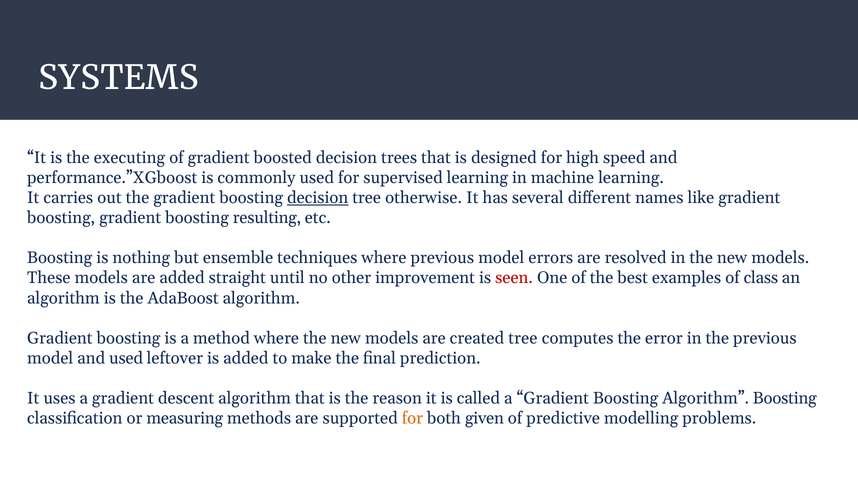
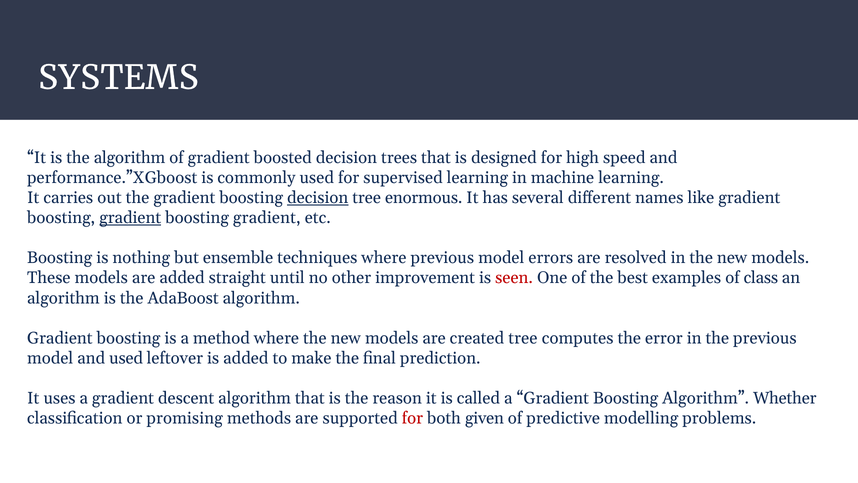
the executing: executing -> algorithm (130, 158)
otherwise: otherwise -> enormous (424, 198)
gradient underline: none -> present (130, 218)
resulting: resulting -> gradient (267, 218)
Boosting: Boosting -> Whether (785, 398)
measuring: measuring -> promising (185, 418)
for colour: orange -> red (412, 418)
